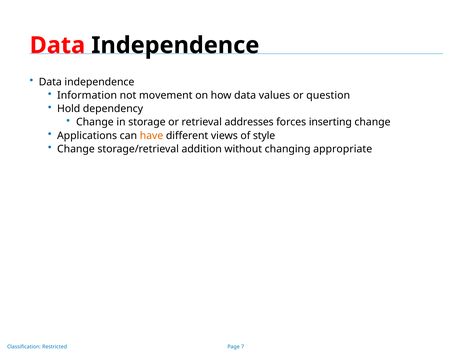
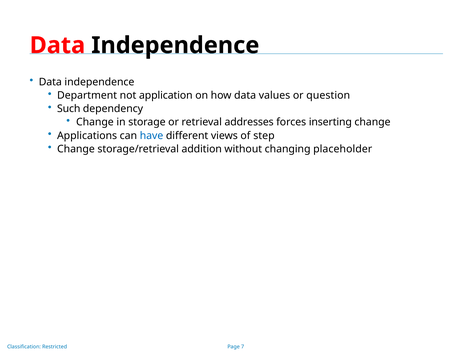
Information: Information -> Department (87, 96)
movement: movement -> application (166, 96)
Hold: Hold -> Such (69, 109)
have colour: orange -> blue (152, 136)
style: style -> step (264, 136)
appropriate: appropriate -> placeholder (343, 149)
